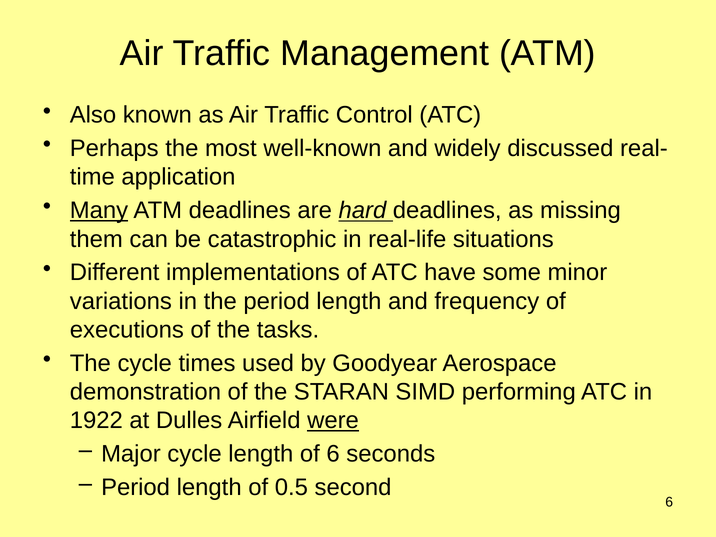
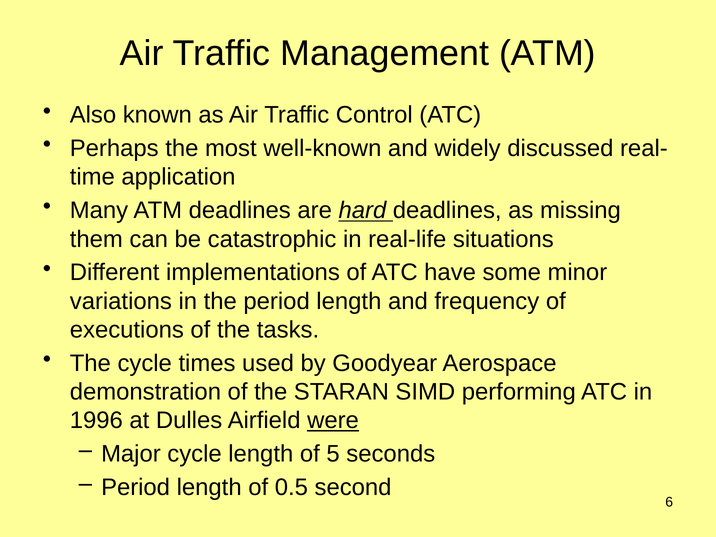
Many underline: present -> none (99, 211)
1922: 1922 -> 1996 (96, 421)
of 6: 6 -> 5 (333, 454)
